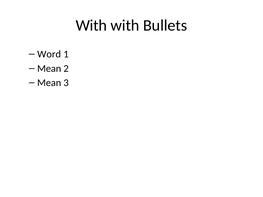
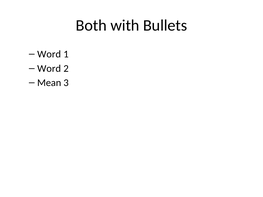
With: With -> Both (91, 25)
Mean: Mean -> Word (49, 69)
